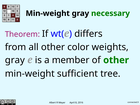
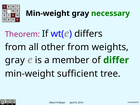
other color: color -> from (78, 47)
of other: other -> differ (116, 60)
